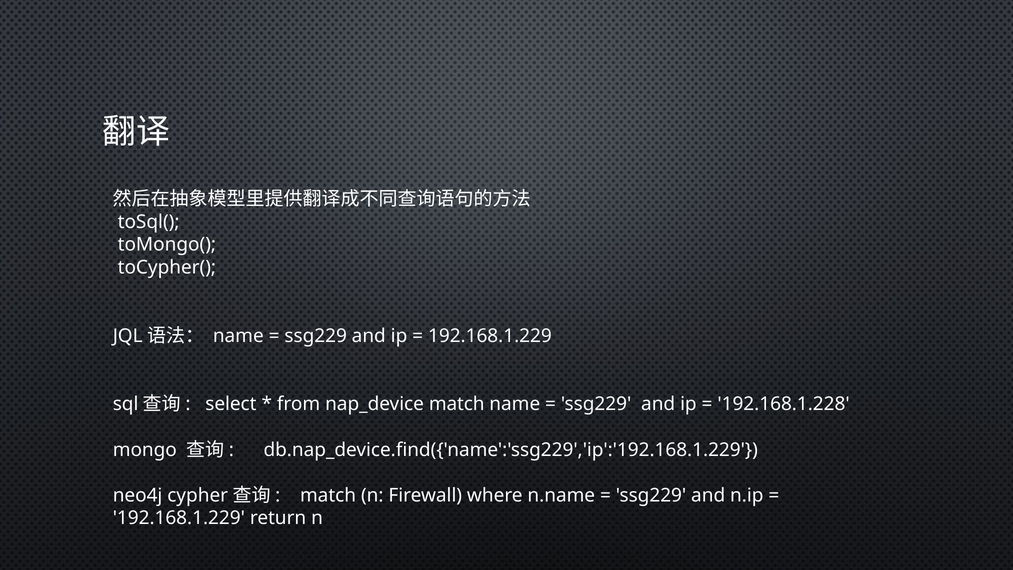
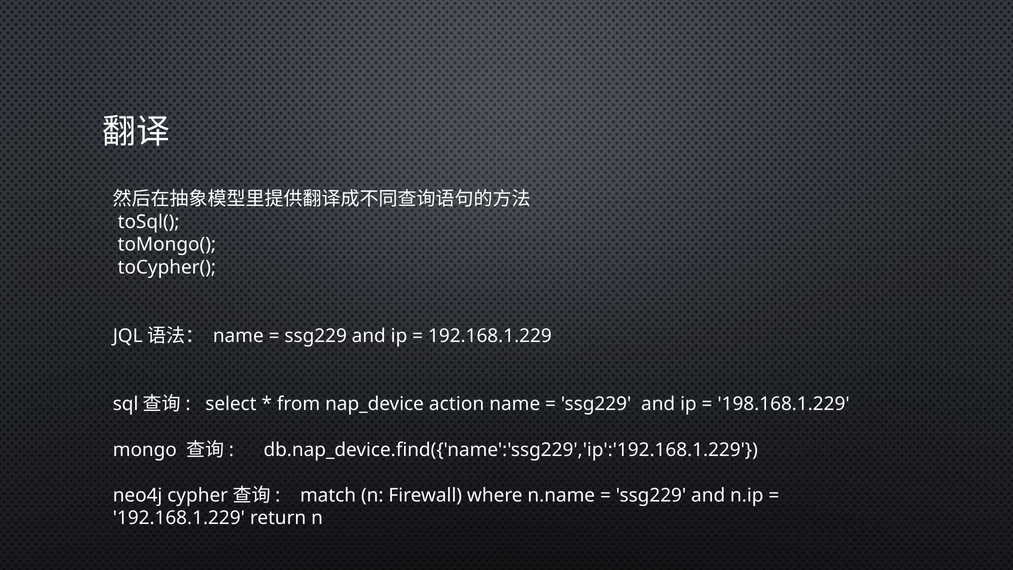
nap_device match: match -> action (457, 404)
192.168.1.228: 192.168.1.228 -> 198.168.1.229 (784, 404)
